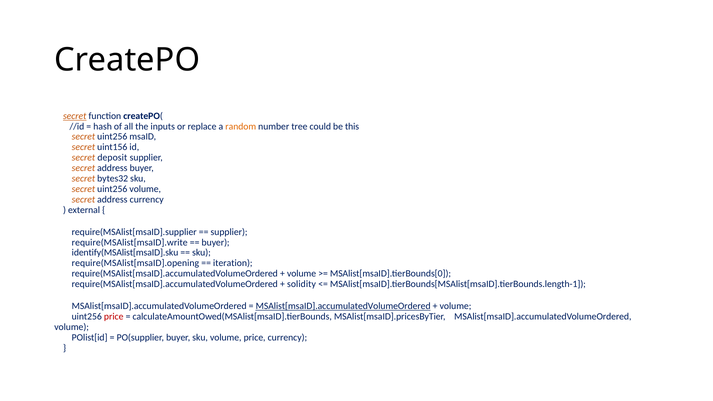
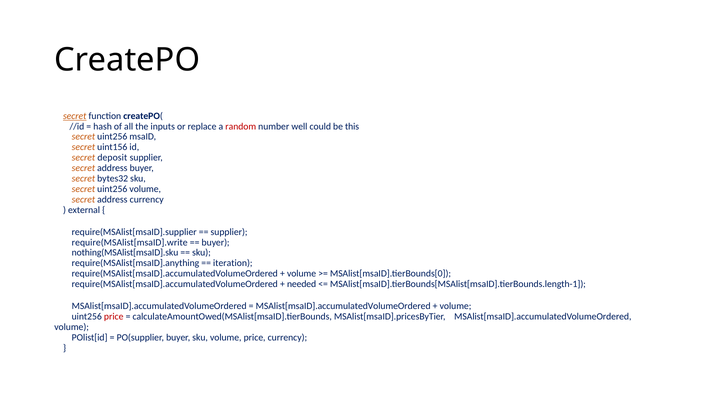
random colour: orange -> red (241, 126)
tree: tree -> well (299, 126)
identify(MSAlist[msaID].sku: identify(MSAlist[msaID].sku -> nothing(MSAlist[msaID].sku (125, 253)
require(MSAlist[msaID].opening: require(MSAlist[msaID].opening -> require(MSAlist[msaID].anything (135, 263)
solidity: solidity -> needed (302, 284)
MSAlist[msaID].accumulatedVolumeOrdered underline: present -> none (343, 306)
